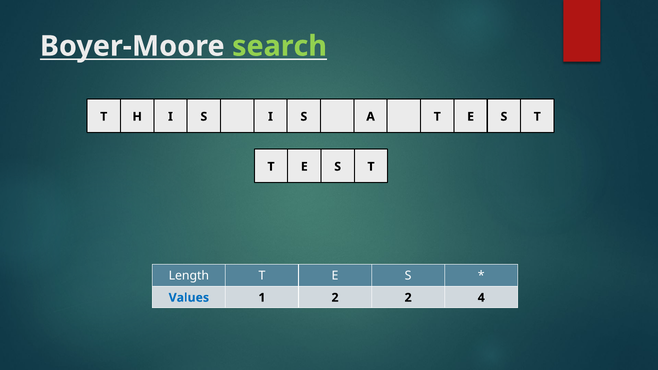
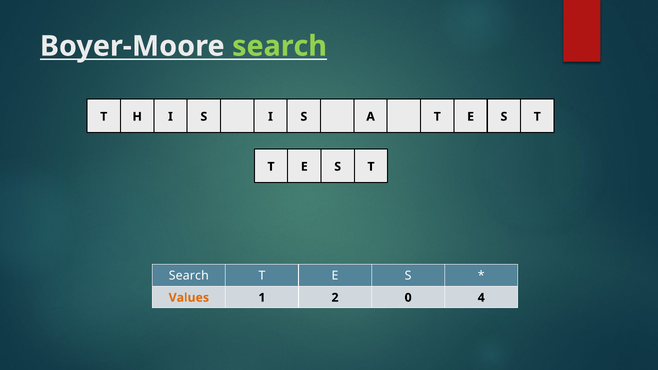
Length: Length -> Search (189, 276)
Values colour: blue -> orange (189, 298)
2 2: 2 -> 0 (408, 298)
